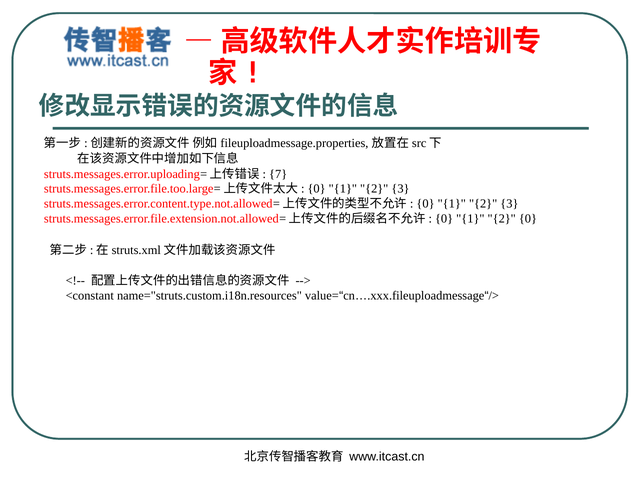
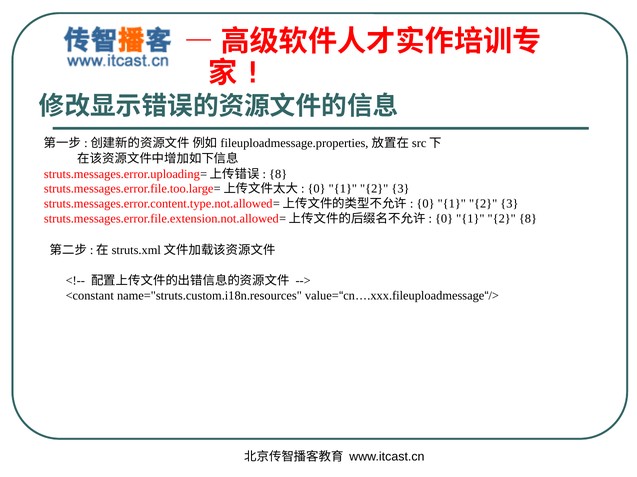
7: 7 -> 8 (278, 174)
2 0: 0 -> 8 (528, 219)
